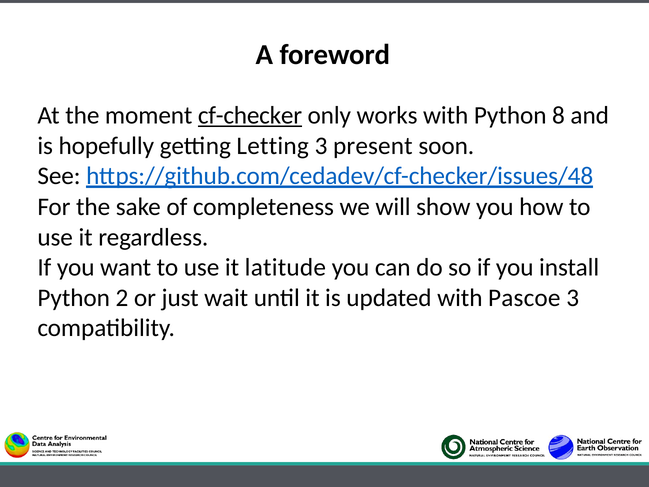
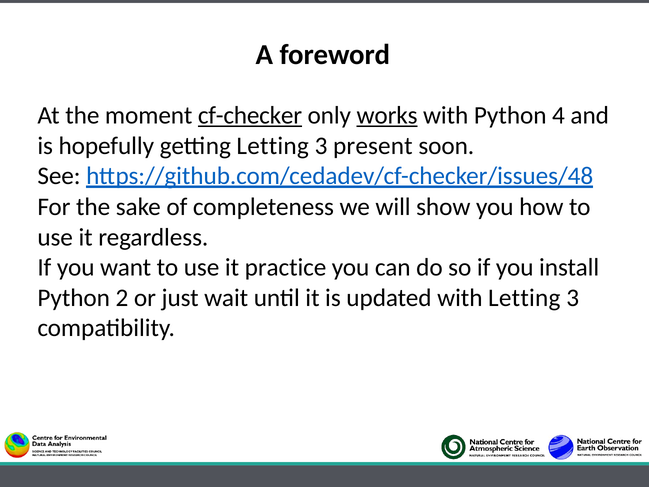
works underline: none -> present (387, 115)
8: 8 -> 4 (558, 115)
latitude: latitude -> practice (286, 267)
with Pascoe: Pascoe -> Letting (524, 298)
